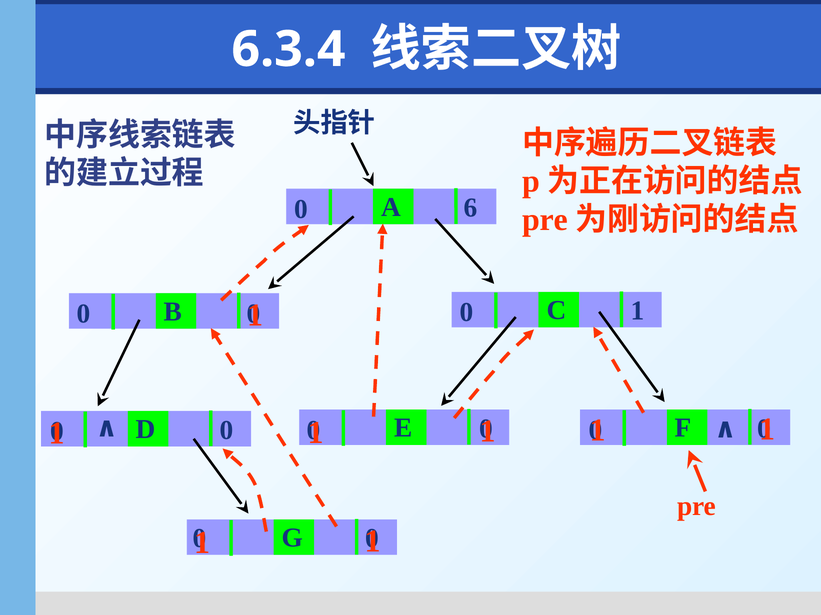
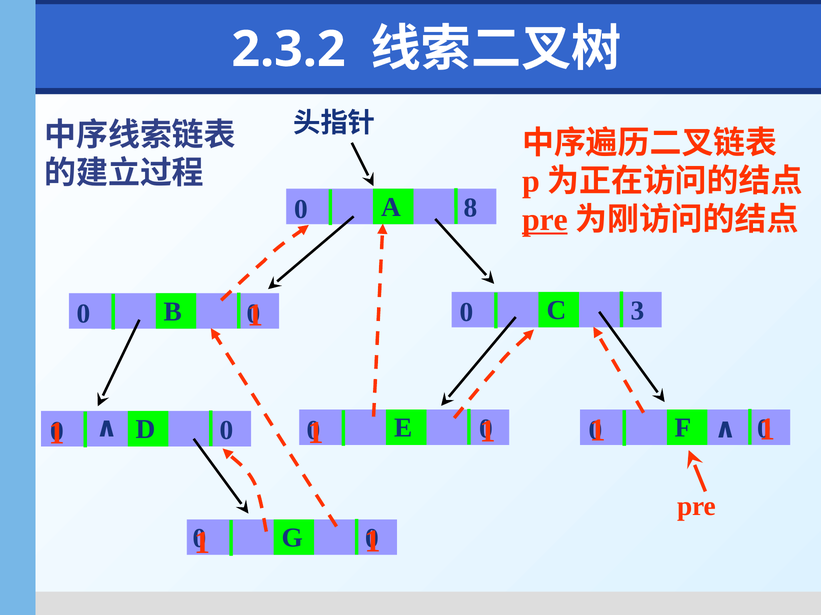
6.3.4: 6.3.4 -> 2.3.2 (288, 49)
6: 6 -> 8 (471, 208)
pre underline: none -> present (545, 220)
0 1: 1 -> 3 (637, 311)
